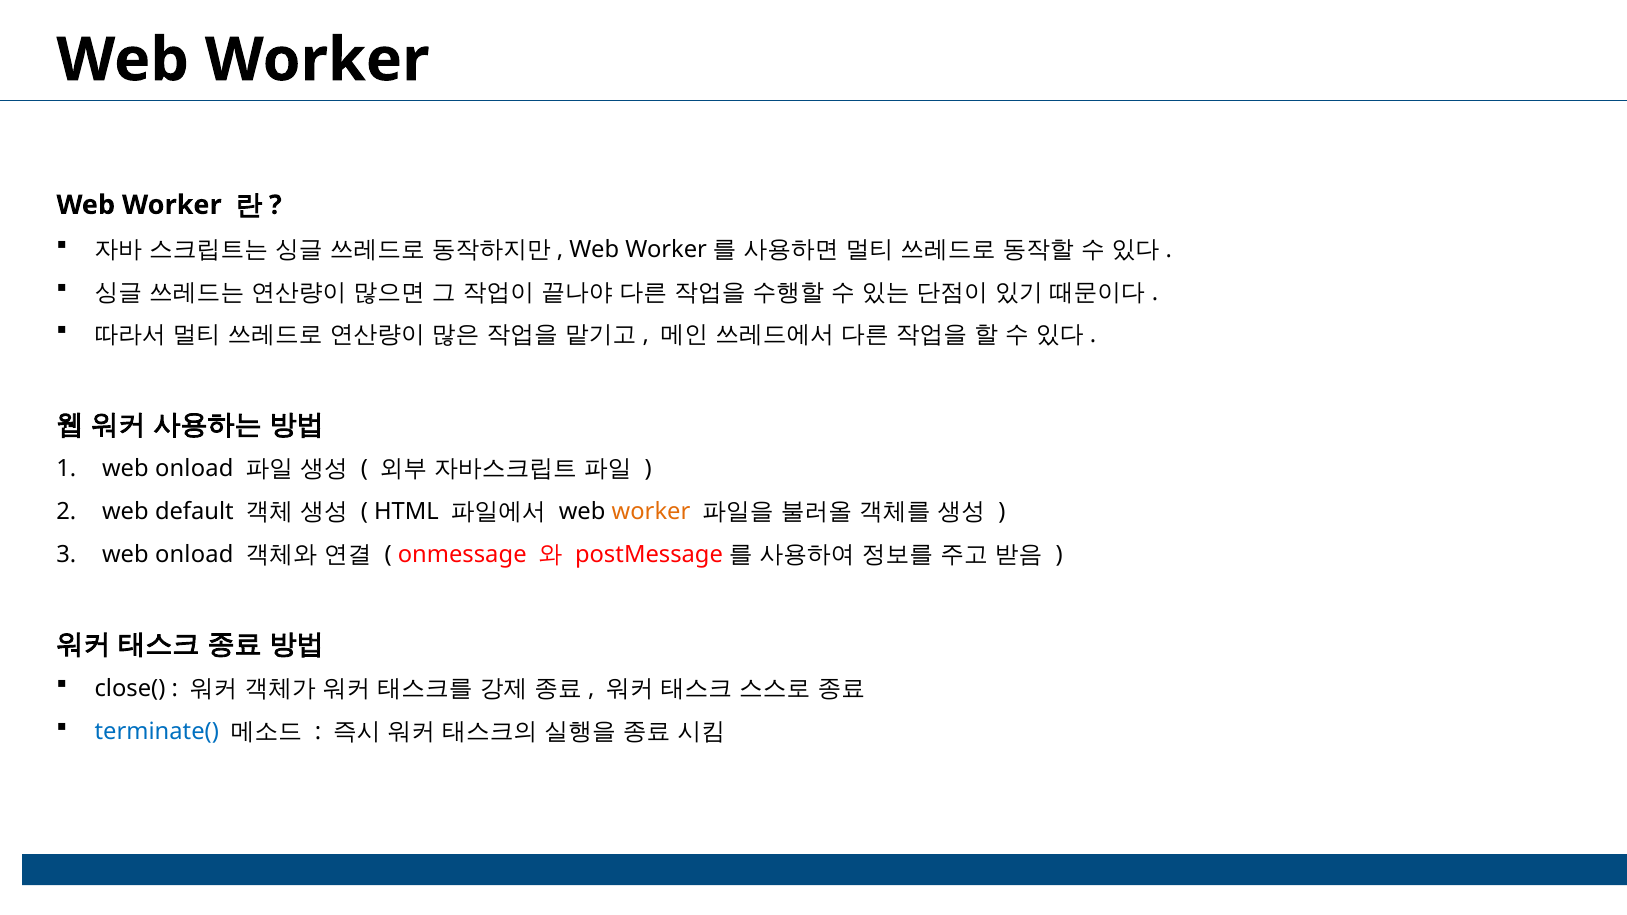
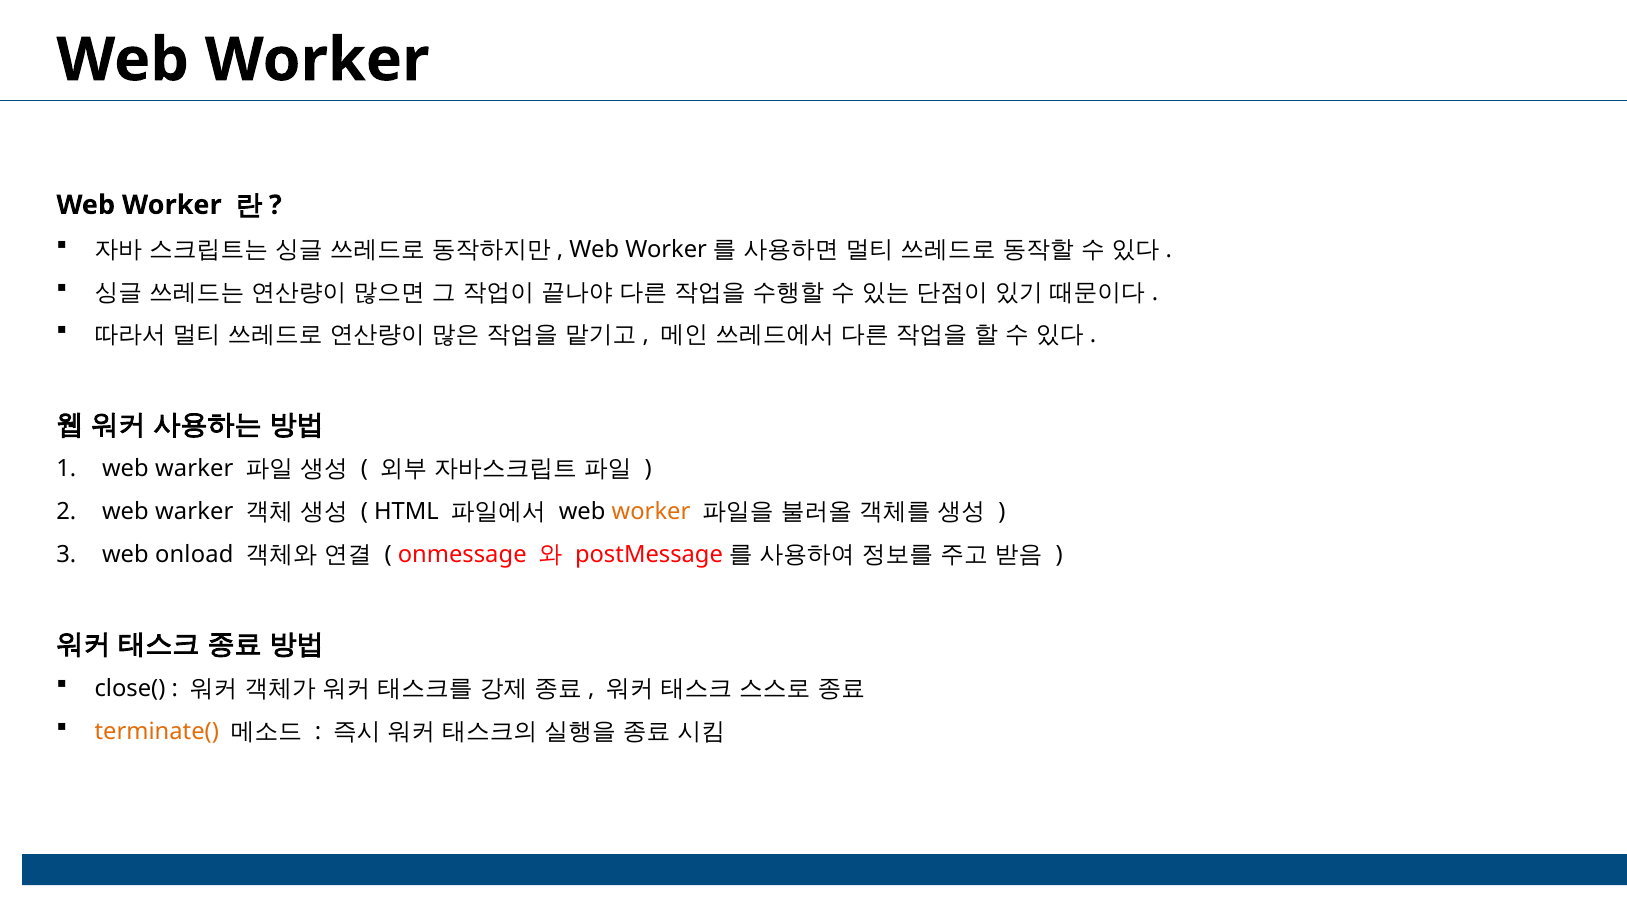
onload: onload -> warker (194, 469)
default: default -> warker (194, 512)
terminate( colour: blue -> orange (157, 731)
